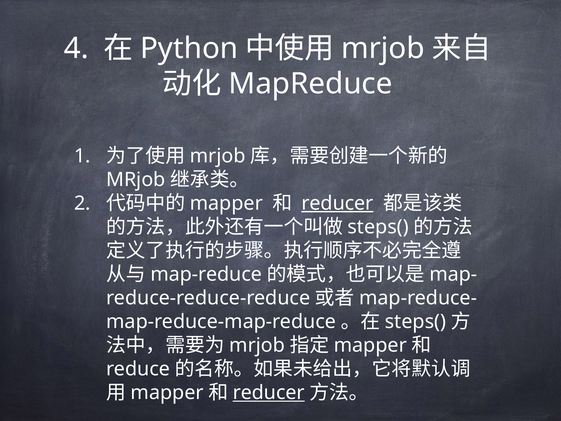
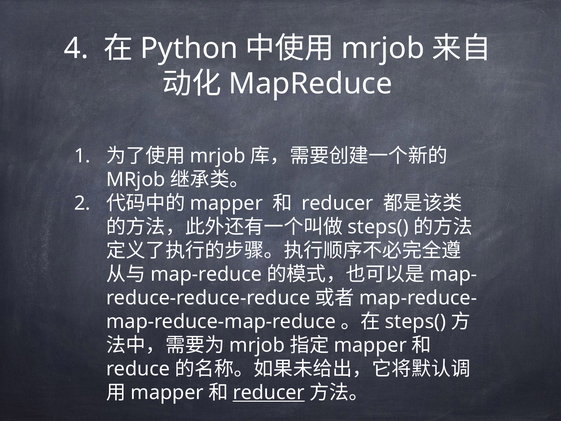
reducer underline: present -> none (337, 203)
